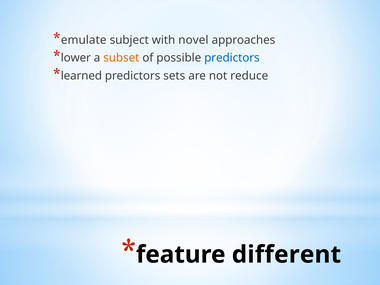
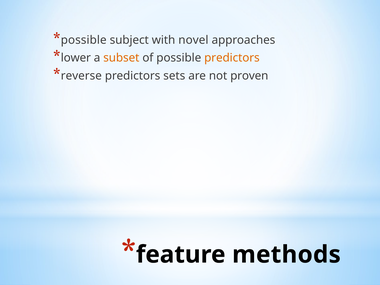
emulate: emulate -> possible (84, 40)
predictors colour: blue -> orange (232, 58)
learned: learned -> reverse (81, 76)
reduce: reduce -> proven (249, 76)
different: different -> methods (286, 255)
